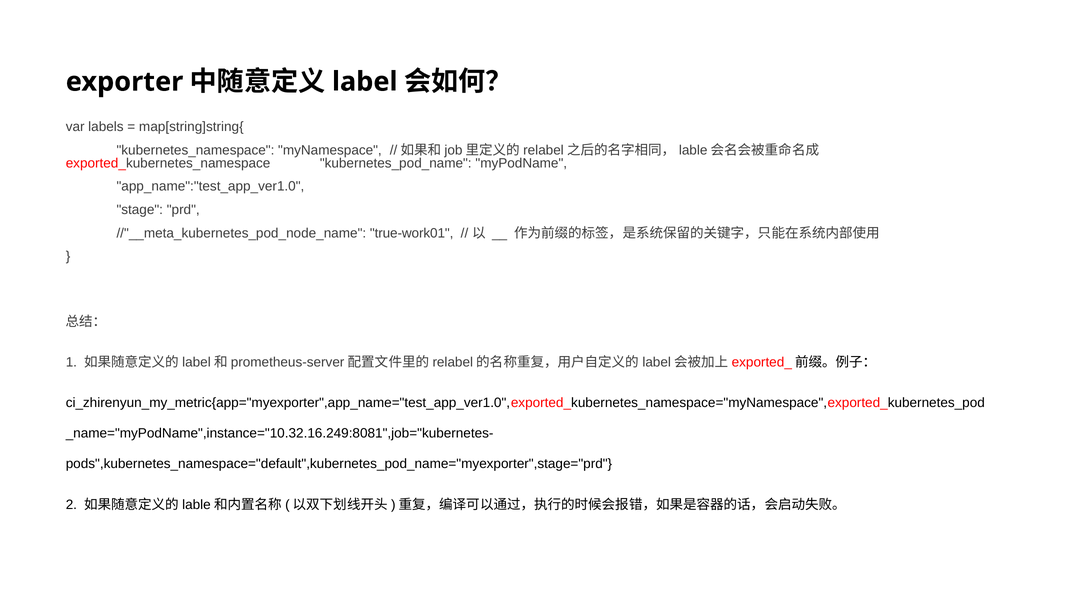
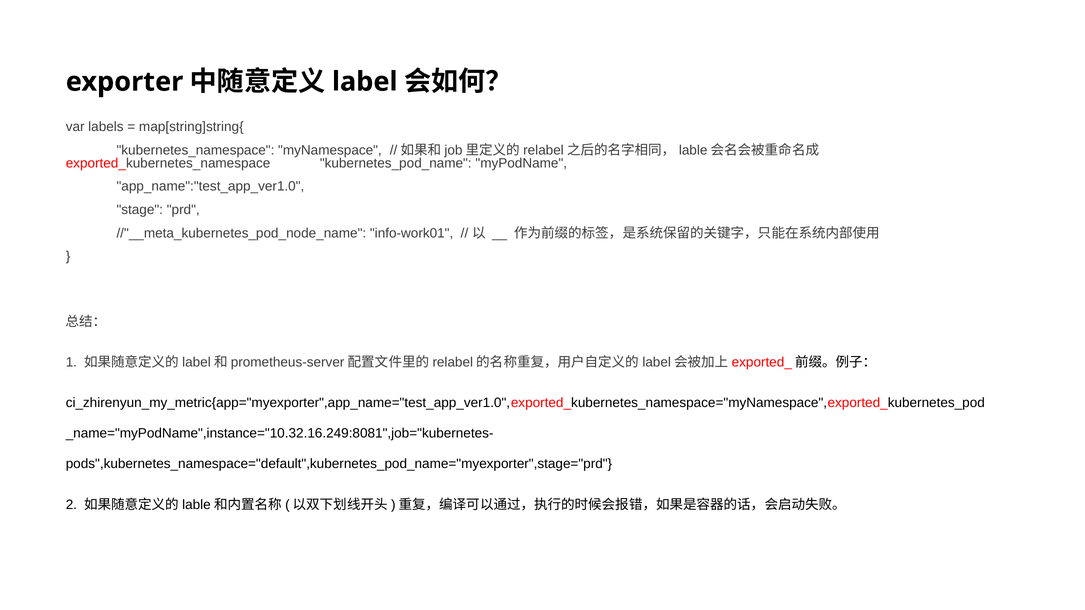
true-work01: true-work01 -> info-work01 (412, 233)
